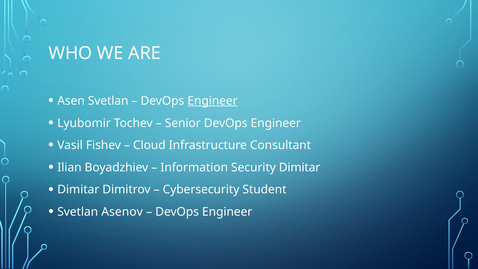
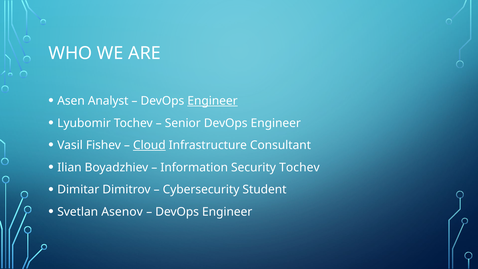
Asen Svetlan: Svetlan -> Analyst (108, 101)
Cloud underline: none -> present (149, 145)
Security Dimitar: Dimitar -> Tochev (299, 167)
